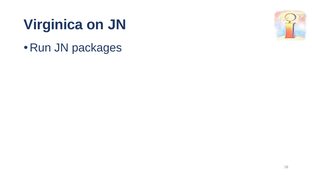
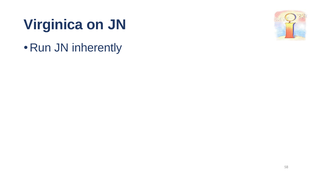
packages: packages -> inherently (97, 48)
